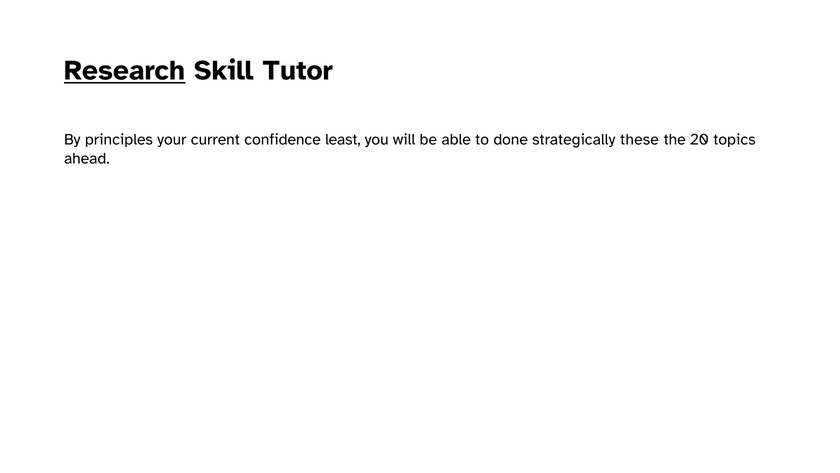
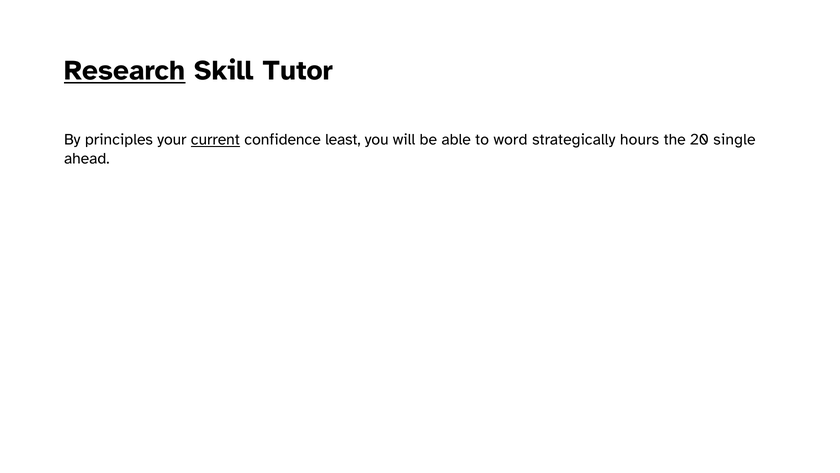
current underline: none -> present (215, 139)
done: done -> word (511, 139)
these: these -> hours (639, 139)
topics: topics -> single (734, 139)
